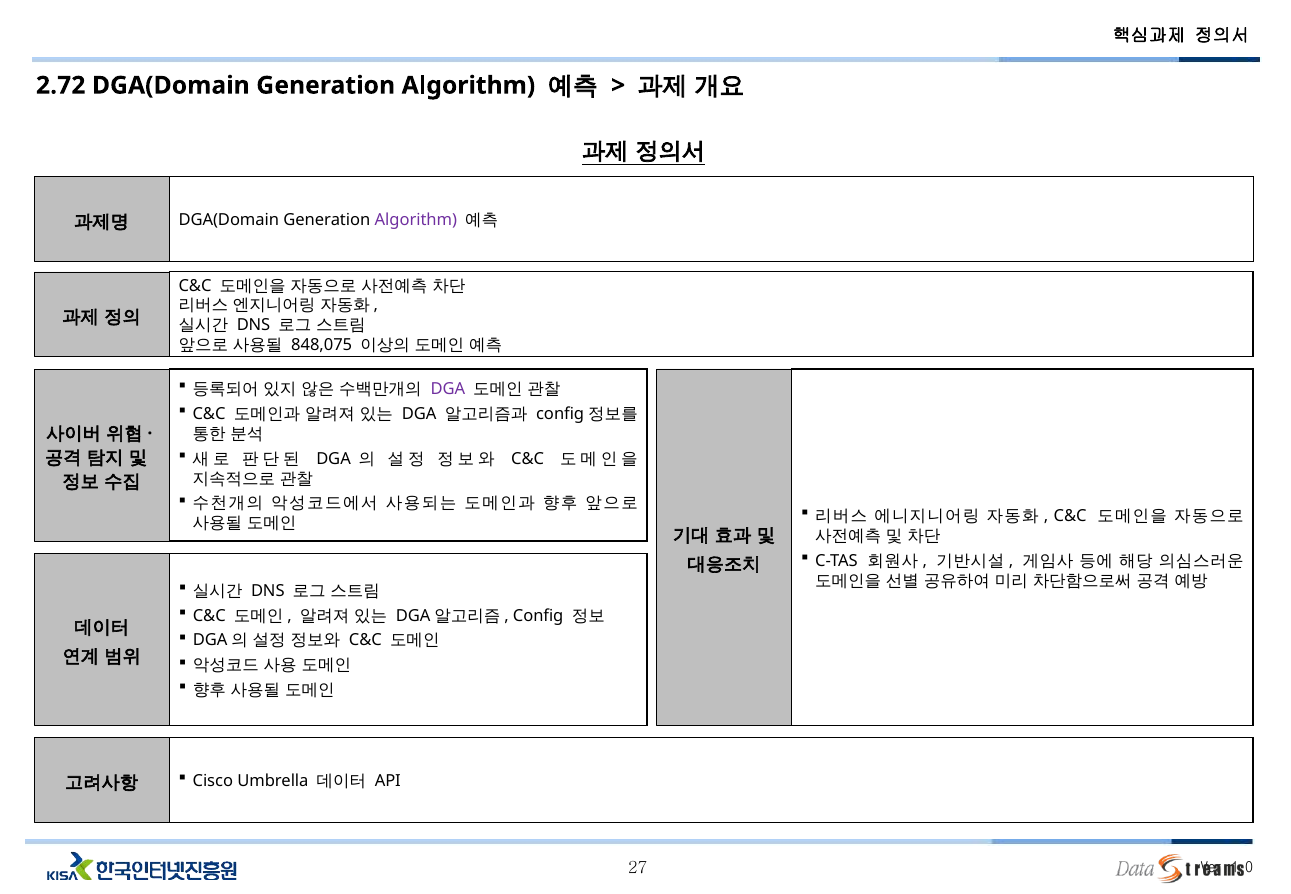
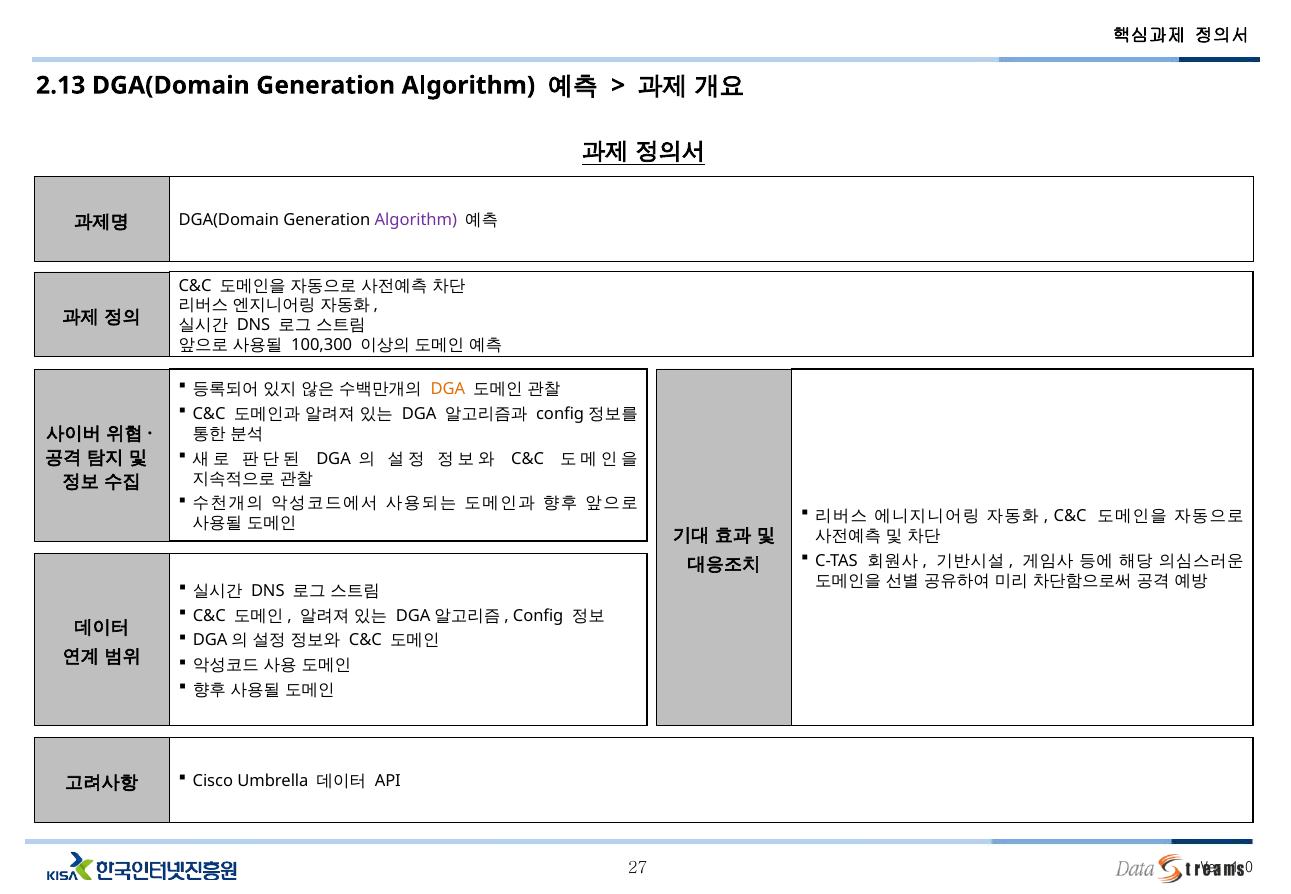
2.72: 2.72 -> 2.13 (61, 85)
848,075: 848,075 -> 100,300 (322, 345)
DGA colour: purple -> orange (448, 389)
